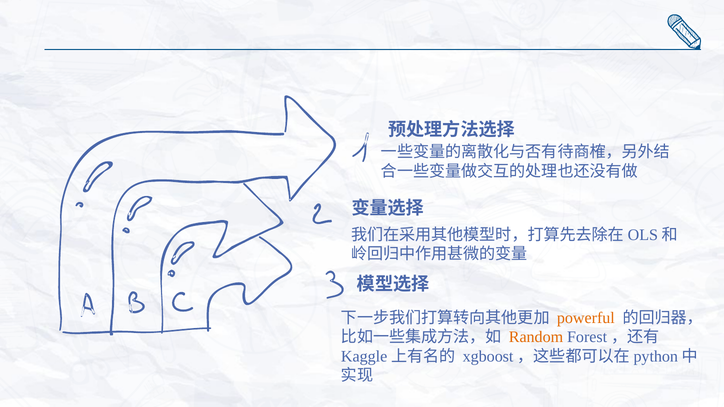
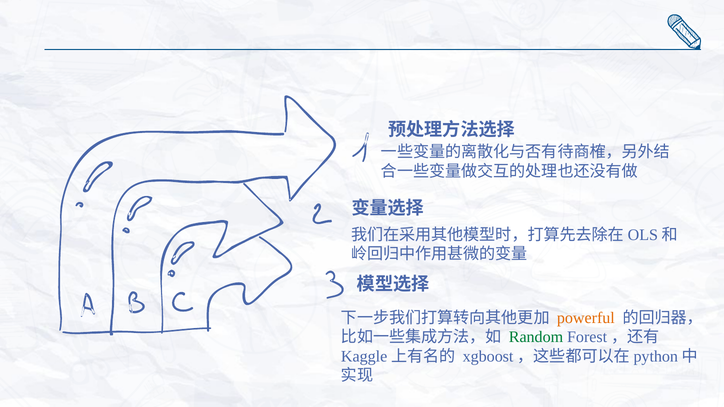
Random colour: orange -> green (536, 337)
